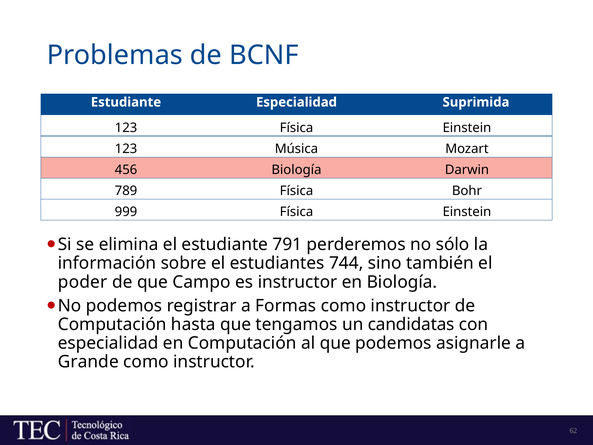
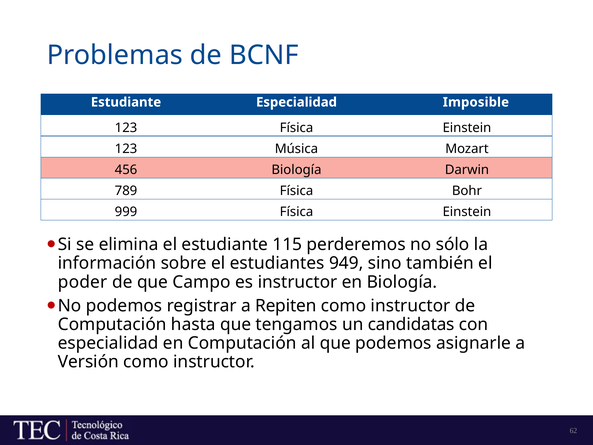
Suprimida: Suprimida -> Imposible (476, 102)
791: 791 -> 115 (287, 244)
744: 744 -> 949 (346, 263)
Formas: Formas -> Repiten (286, 306)
Grande: Grande -> Versión (88, 362)
